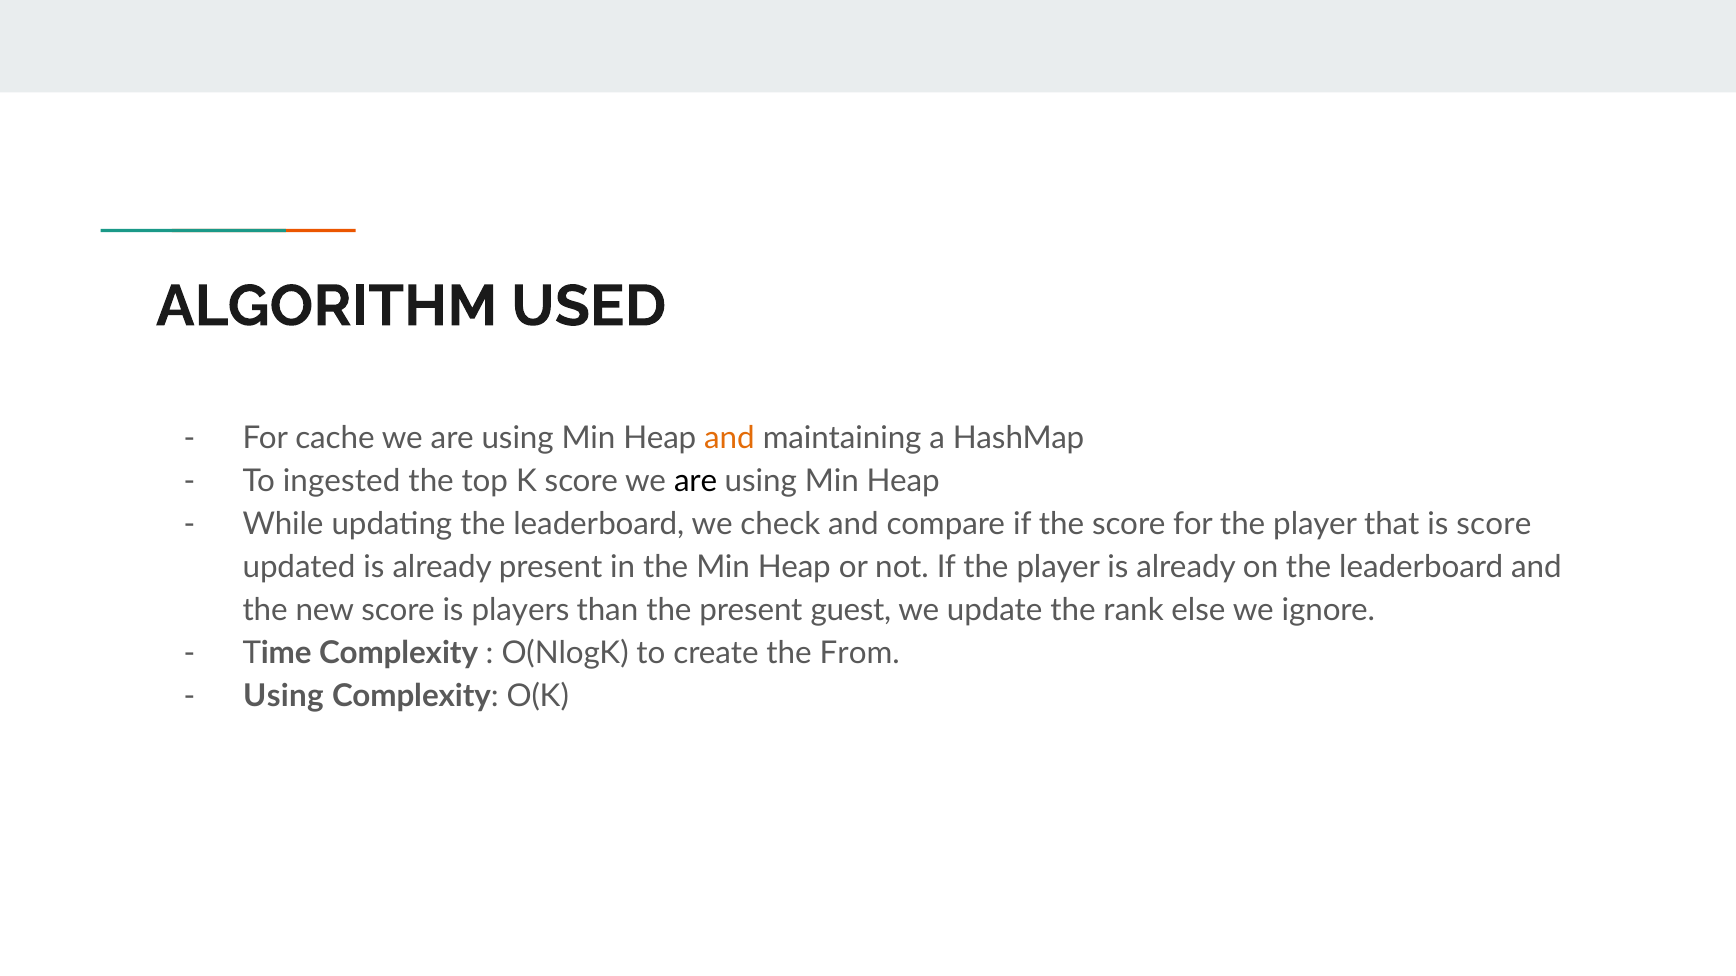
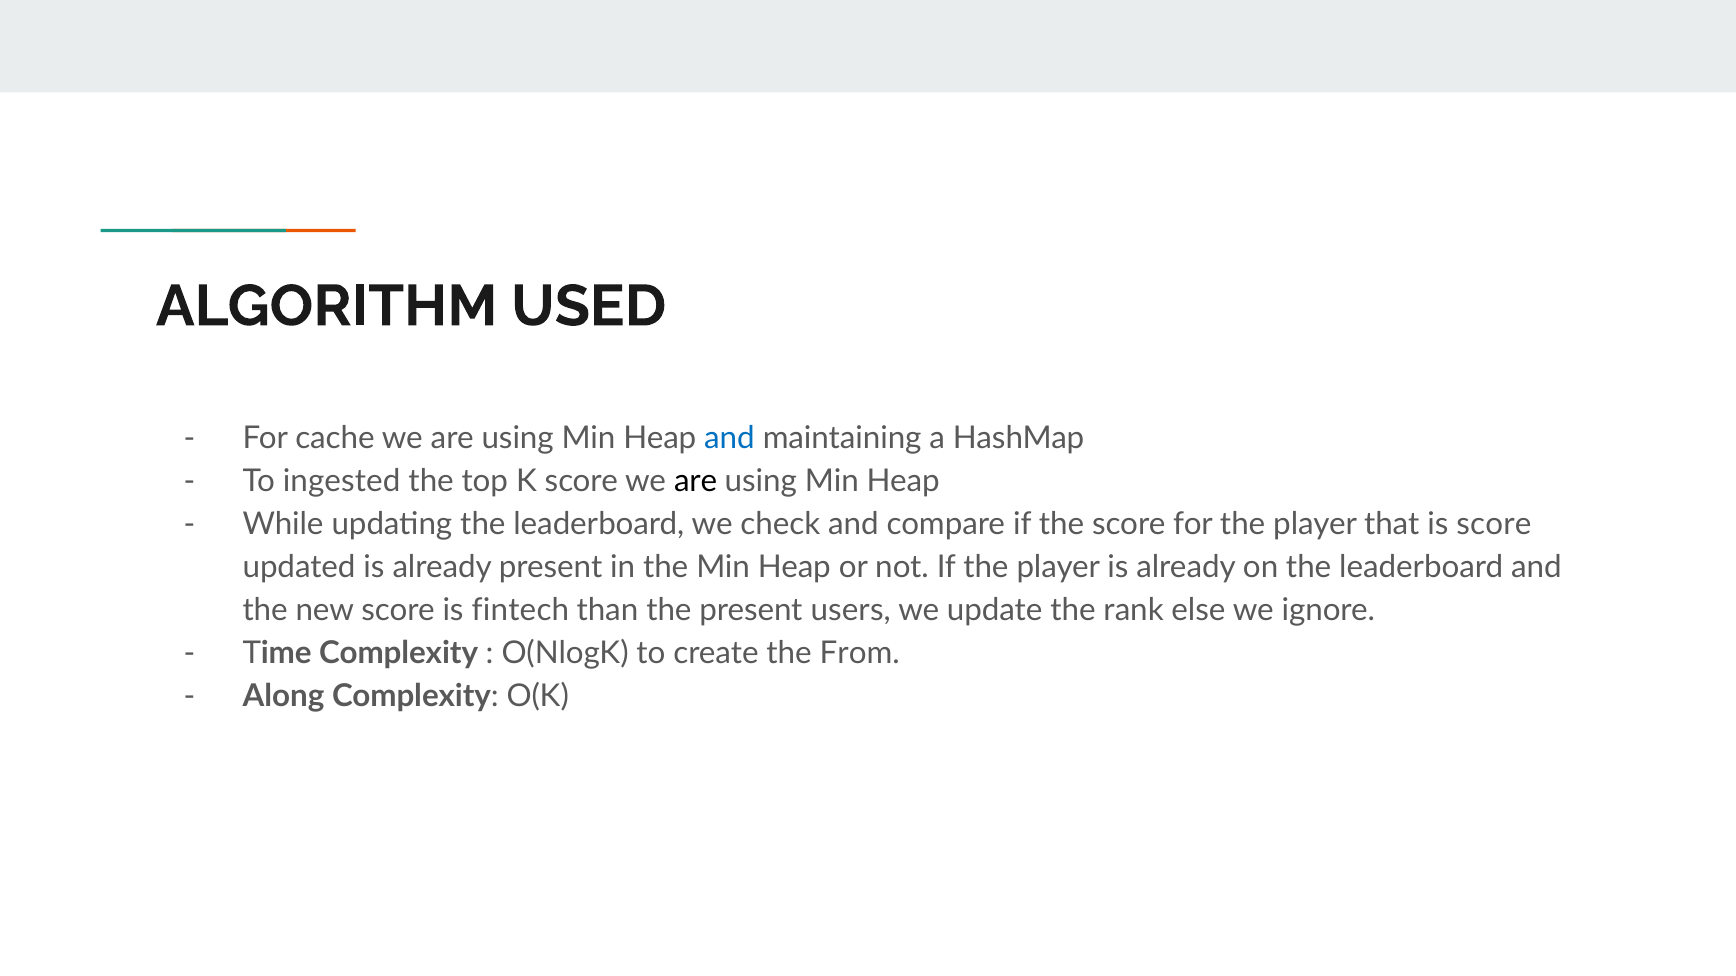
and colour: orange -> blue (729, 439)
players: players -> fintech (520, 611)
guest: guest -> users (851, 611)
Using: Using -> Along (284, 697)
